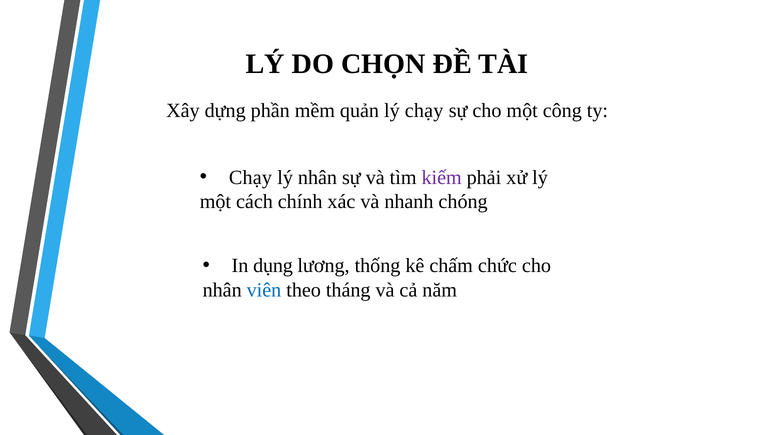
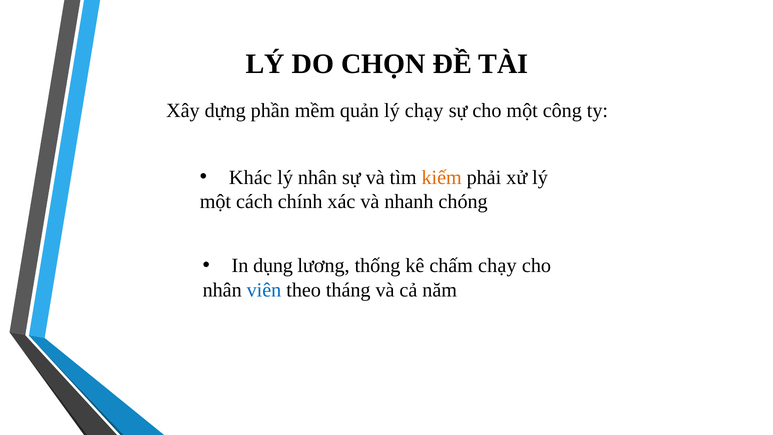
Chạy: Chạy -> Khác (250, 177)
kiếm colour: purple -> orange (442, 177)
chấm chức: chức -> chạy (497, 266)
